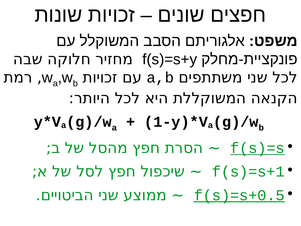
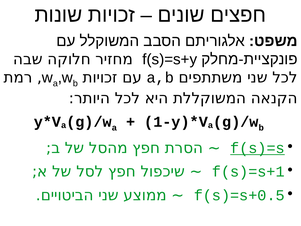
f(s)=s+0.5 underline: present -> none (239, 195)
